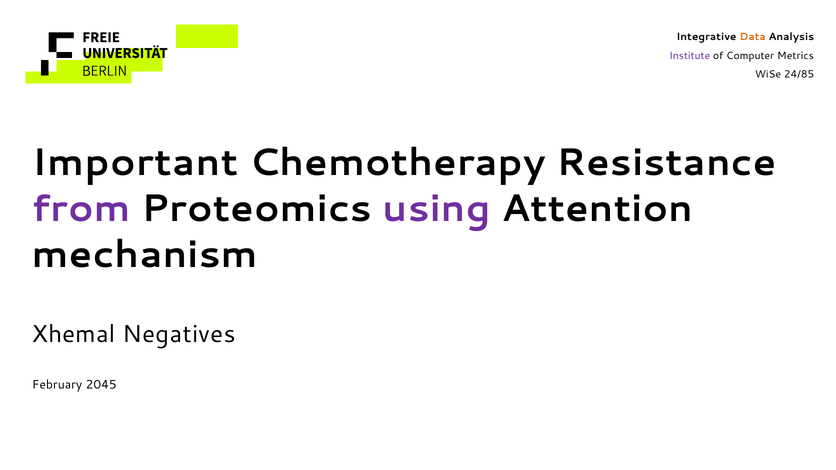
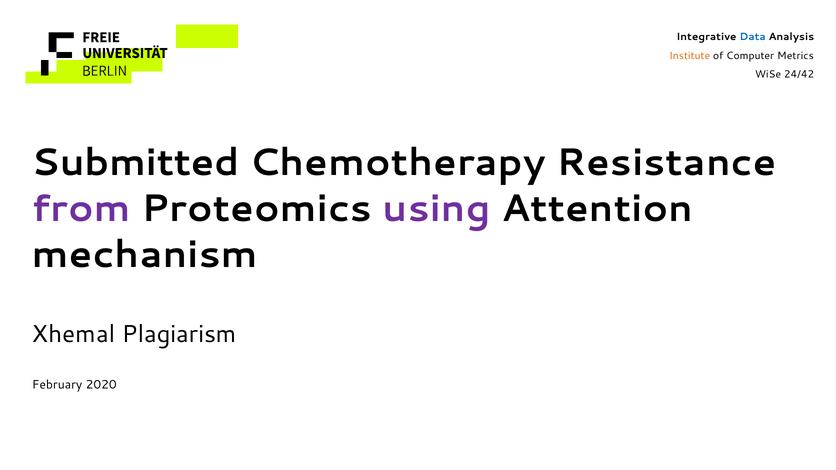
Data colour: orange -> blue (753, 37)
Institute colour: purple -> orange (690, 56)
24/85: 24/85 -> 24/42 (799, 75)
Important: Important -> Submitted (135, 163)
Negatives: Negatives -> Plagiarism (179, 334)
2045: 2045 -> 2020 (101, 385)
